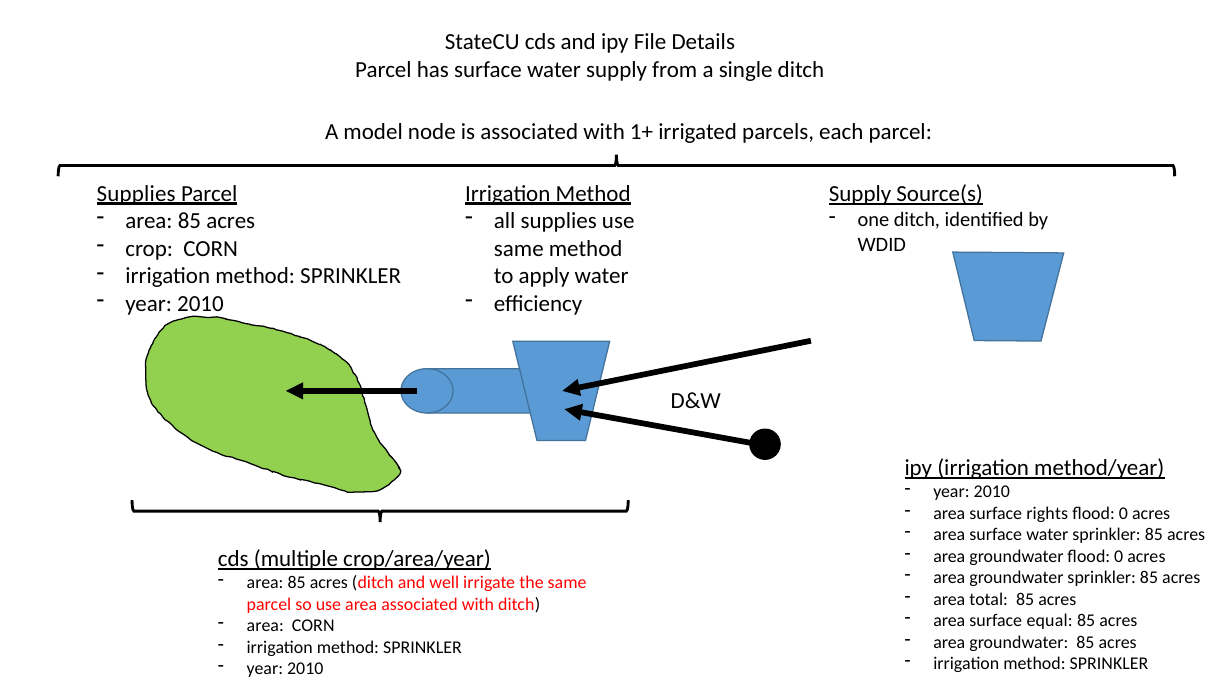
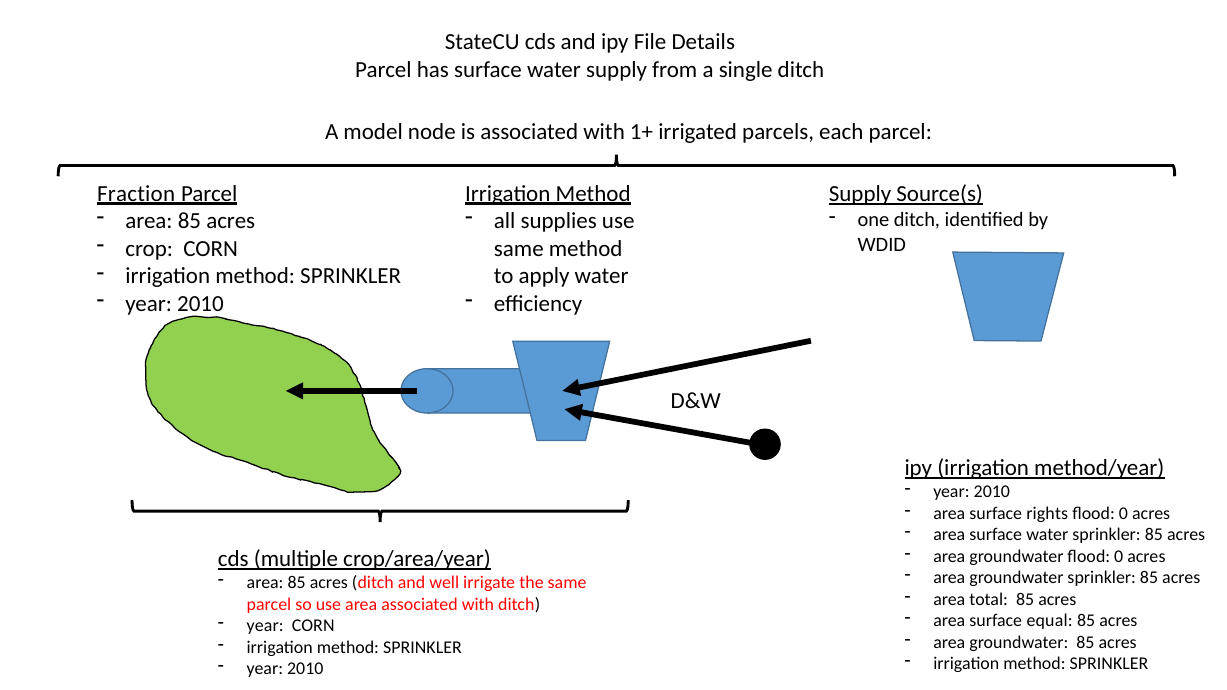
Supplies: Supplies -> Fraction (136, 194)
area: area -> year (265, 626)
